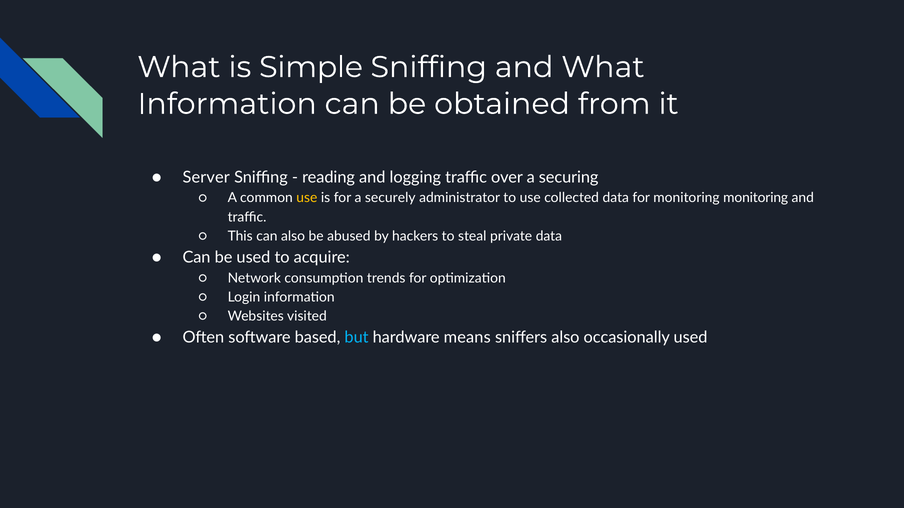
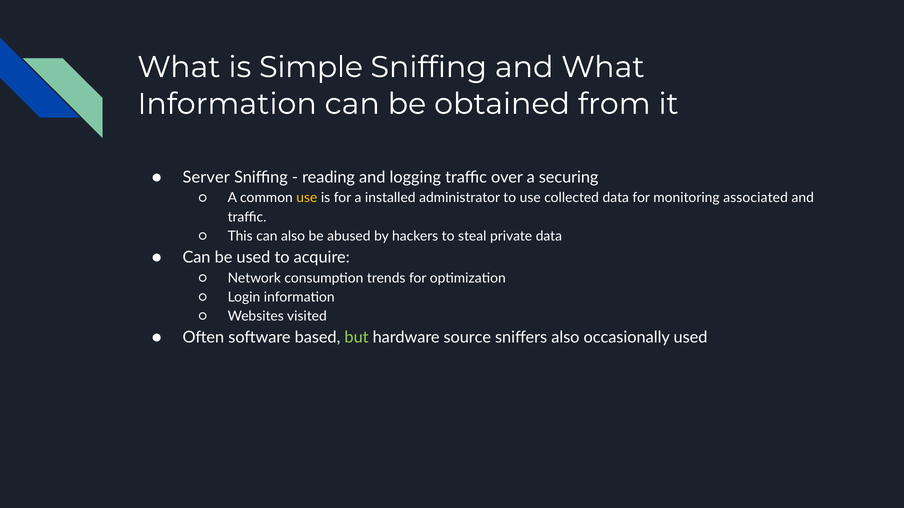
securely: securely -> installed (390, 198)
monitoring monitoring: monitoring -> associated (756, 198)
but colour: light blue -> light green (357, 338)
means: means -> source (467, 338)
